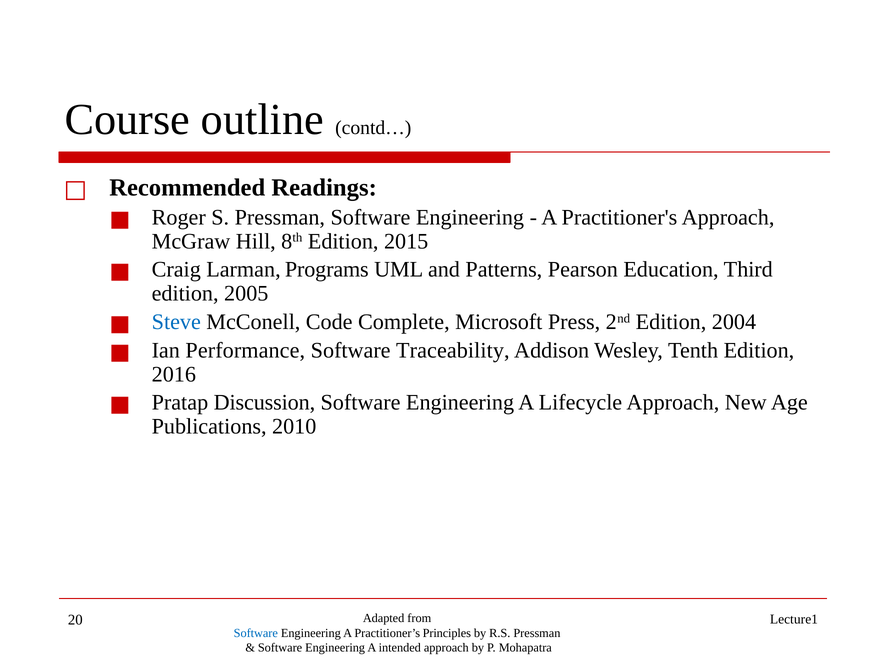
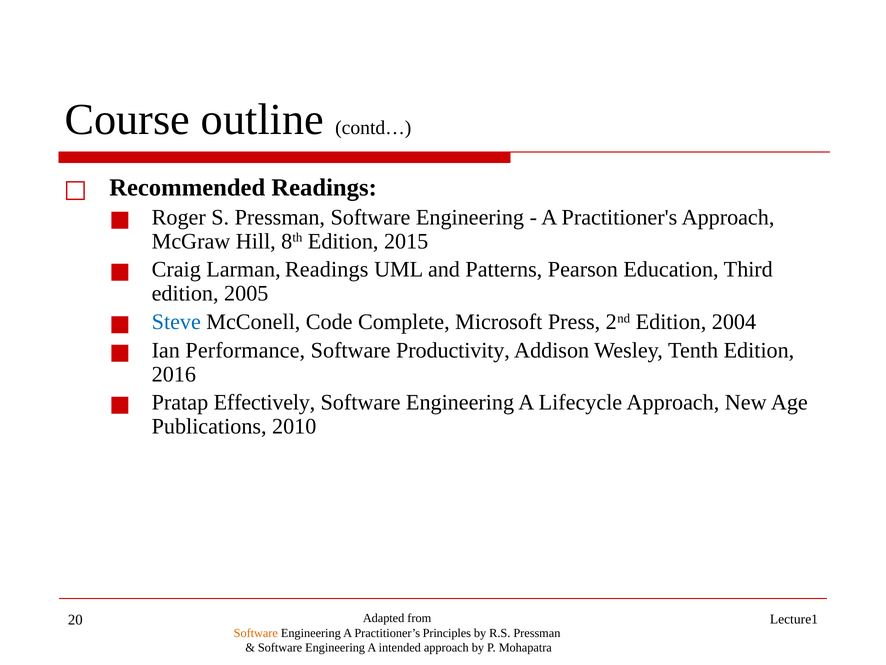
Larman Programs: Programs -> Readings (327, 269)
Traceability: Traceability -> Productivity (453, 350)
Discussion: Discussion -> Effectively (264, 402)
Software colour: blue -> orange (256, 633)
